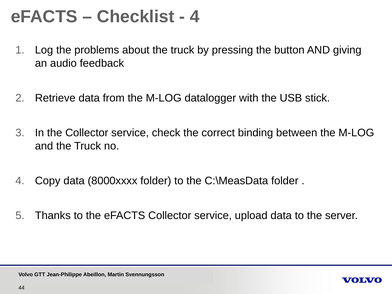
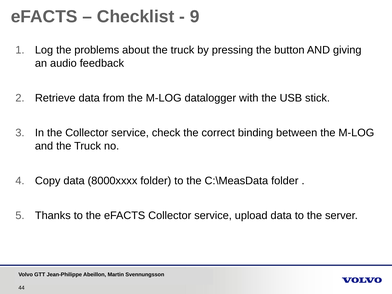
4: 4 -> 9 (195, 17)
